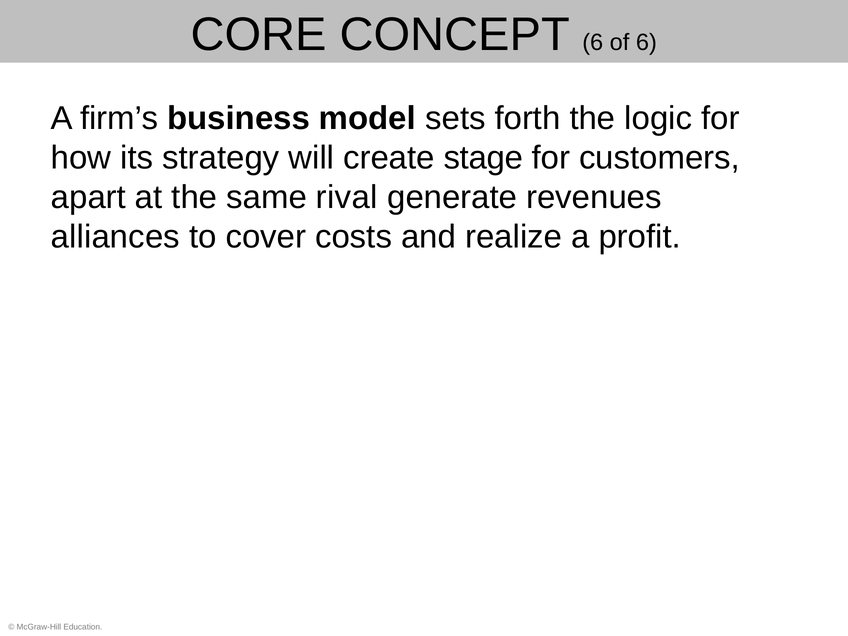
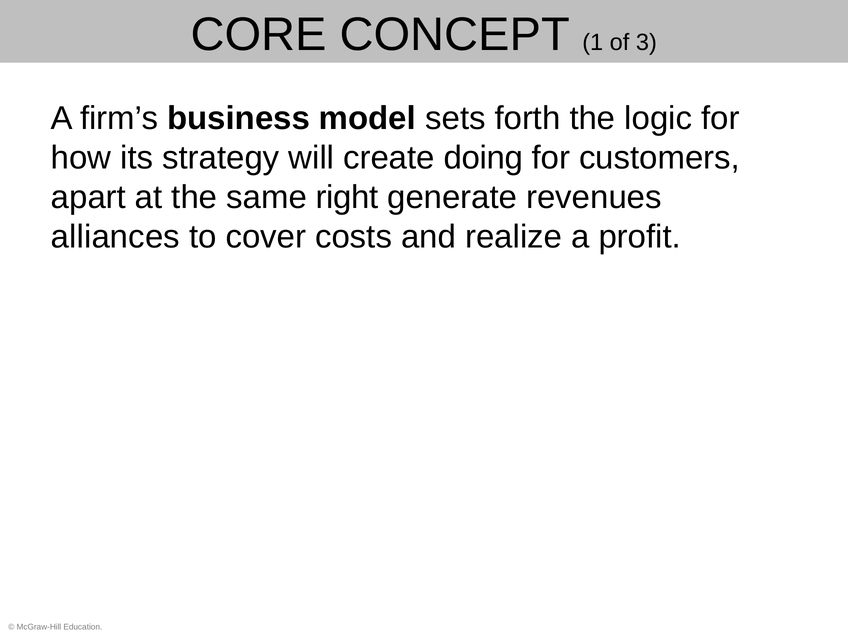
CONCEPT 6: 6 -> 1 (593, 42)
of 6: 6 -> 3 (646, 42)
stage: stage -> doing (483, 158)
rival: rival -> right (347, 197)
